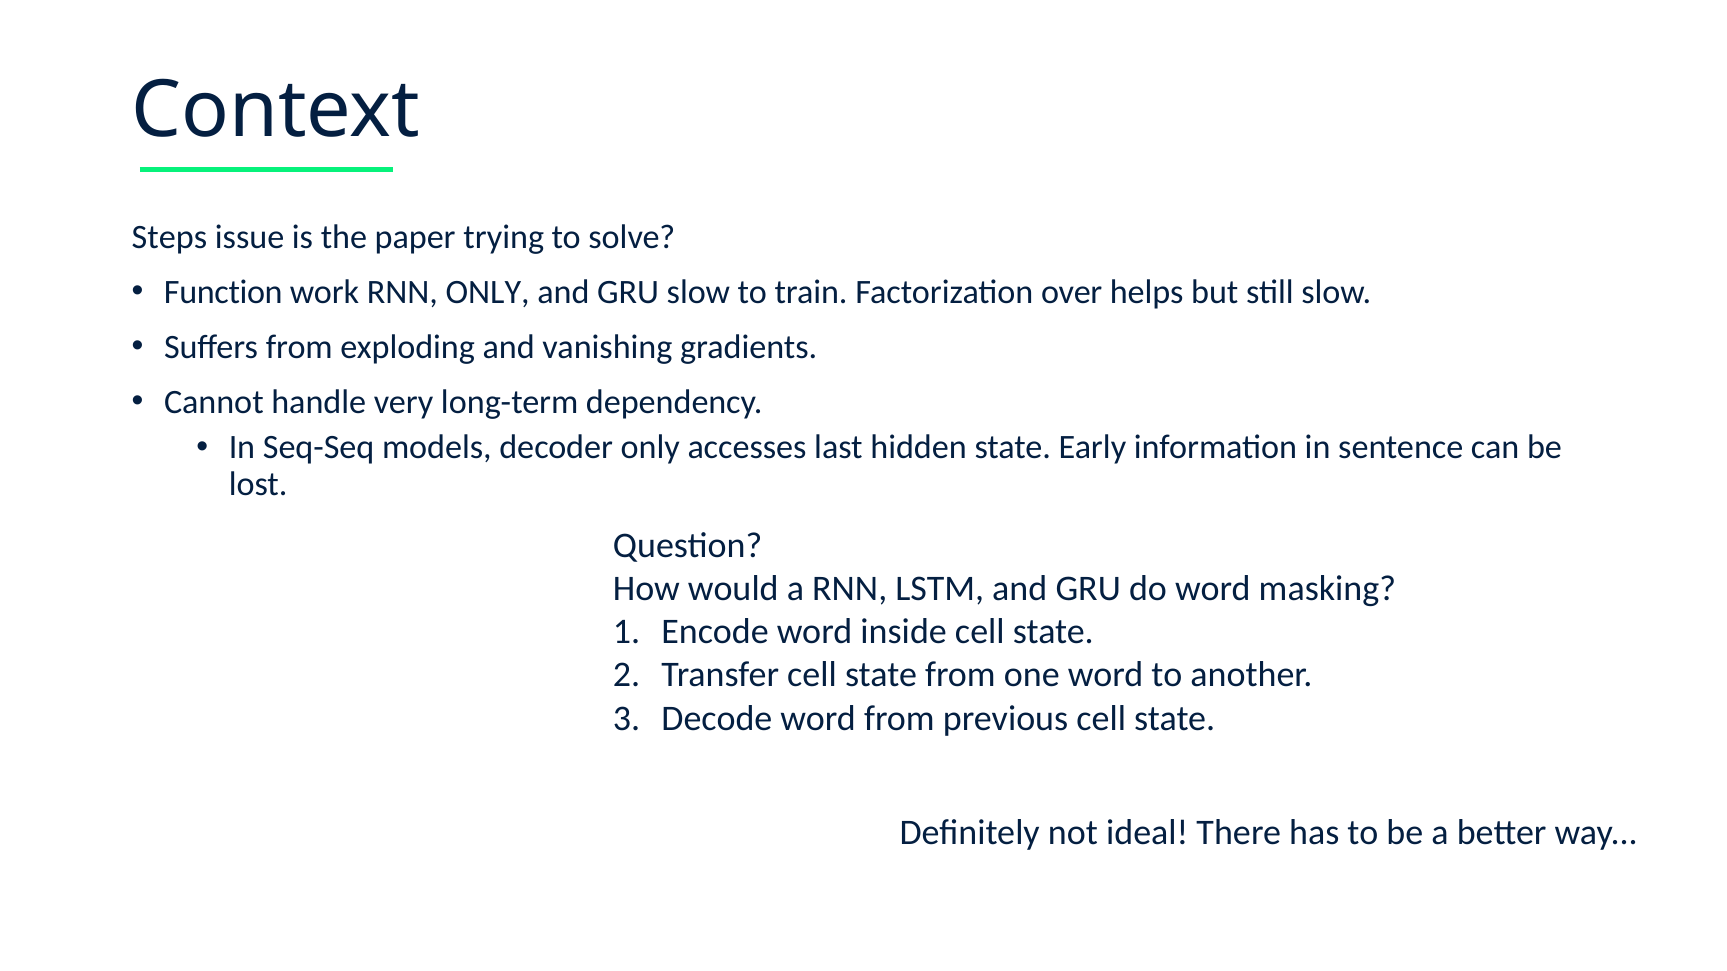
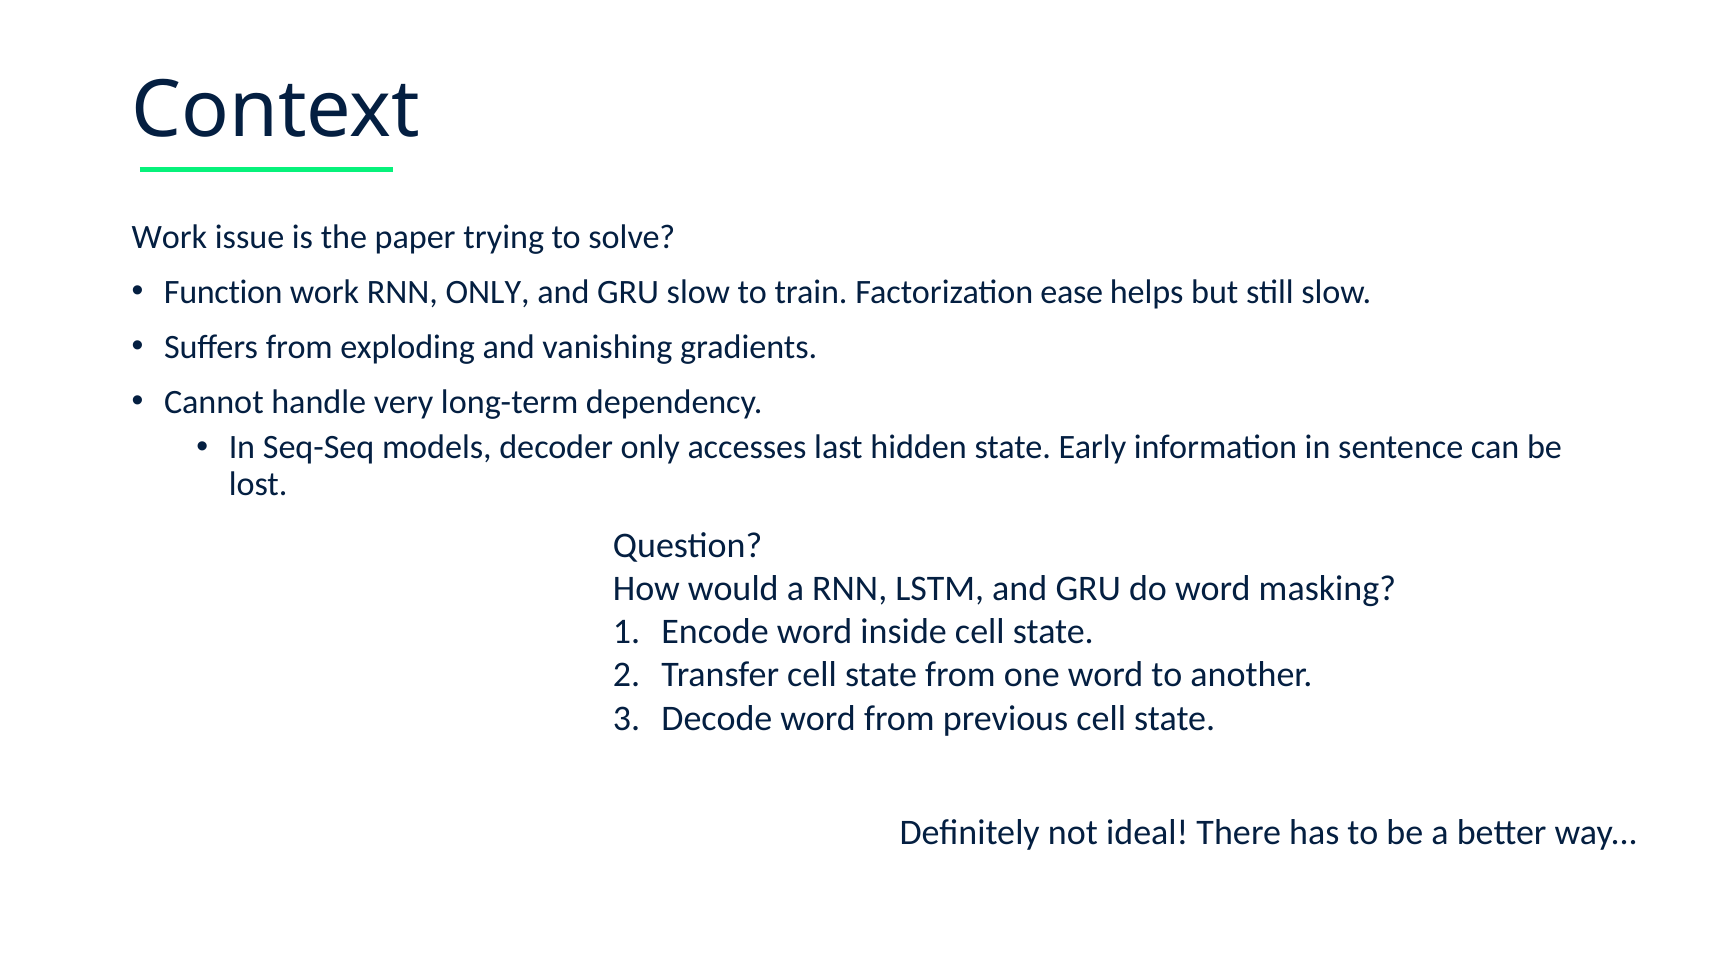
Steps: Steps -> Work (169, 237)
over: over -> ease (1072, 292)
